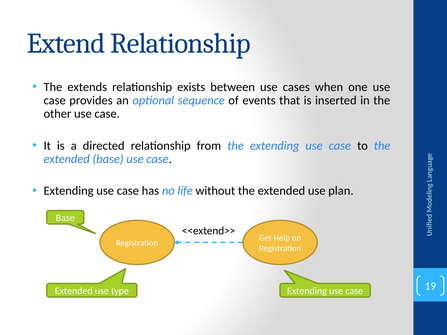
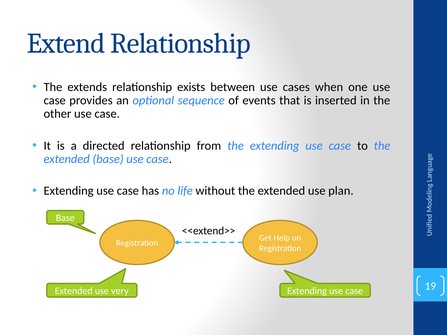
type: type -> very (120, 291)
